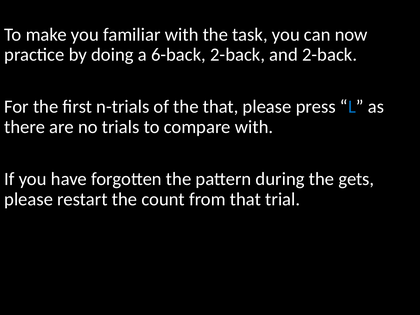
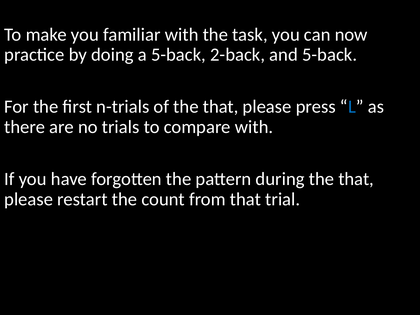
a 6-back: 6-back -> 5-back (178, 55)
and 2-back: 2-back -> 5-back (330, 55)
during the gets: gets -> that (356, 179)
